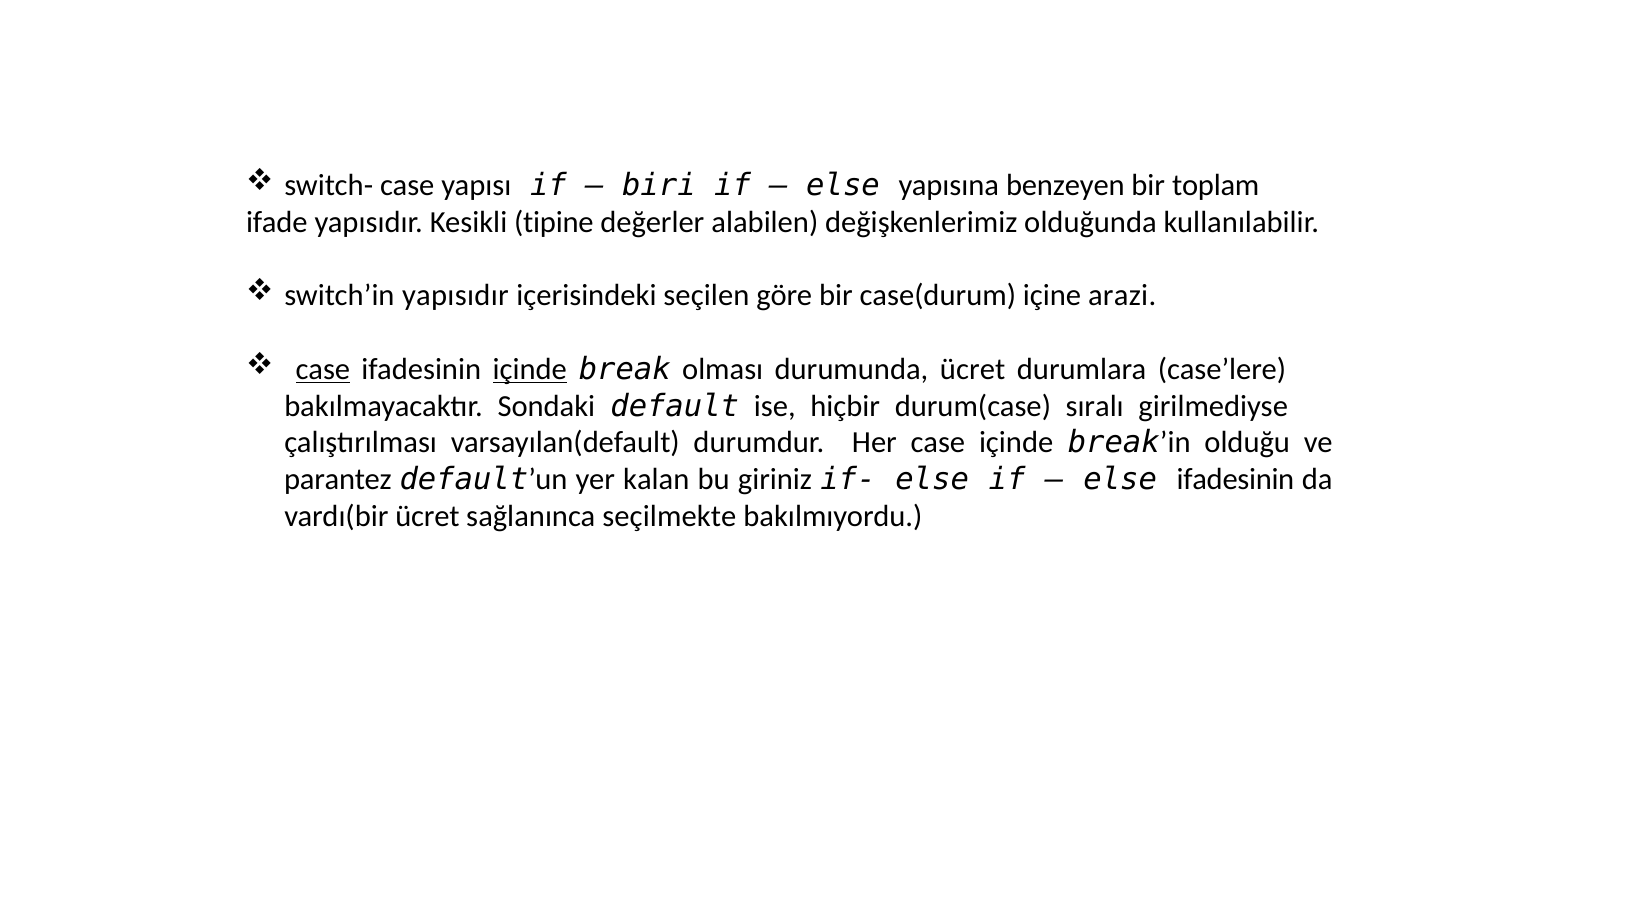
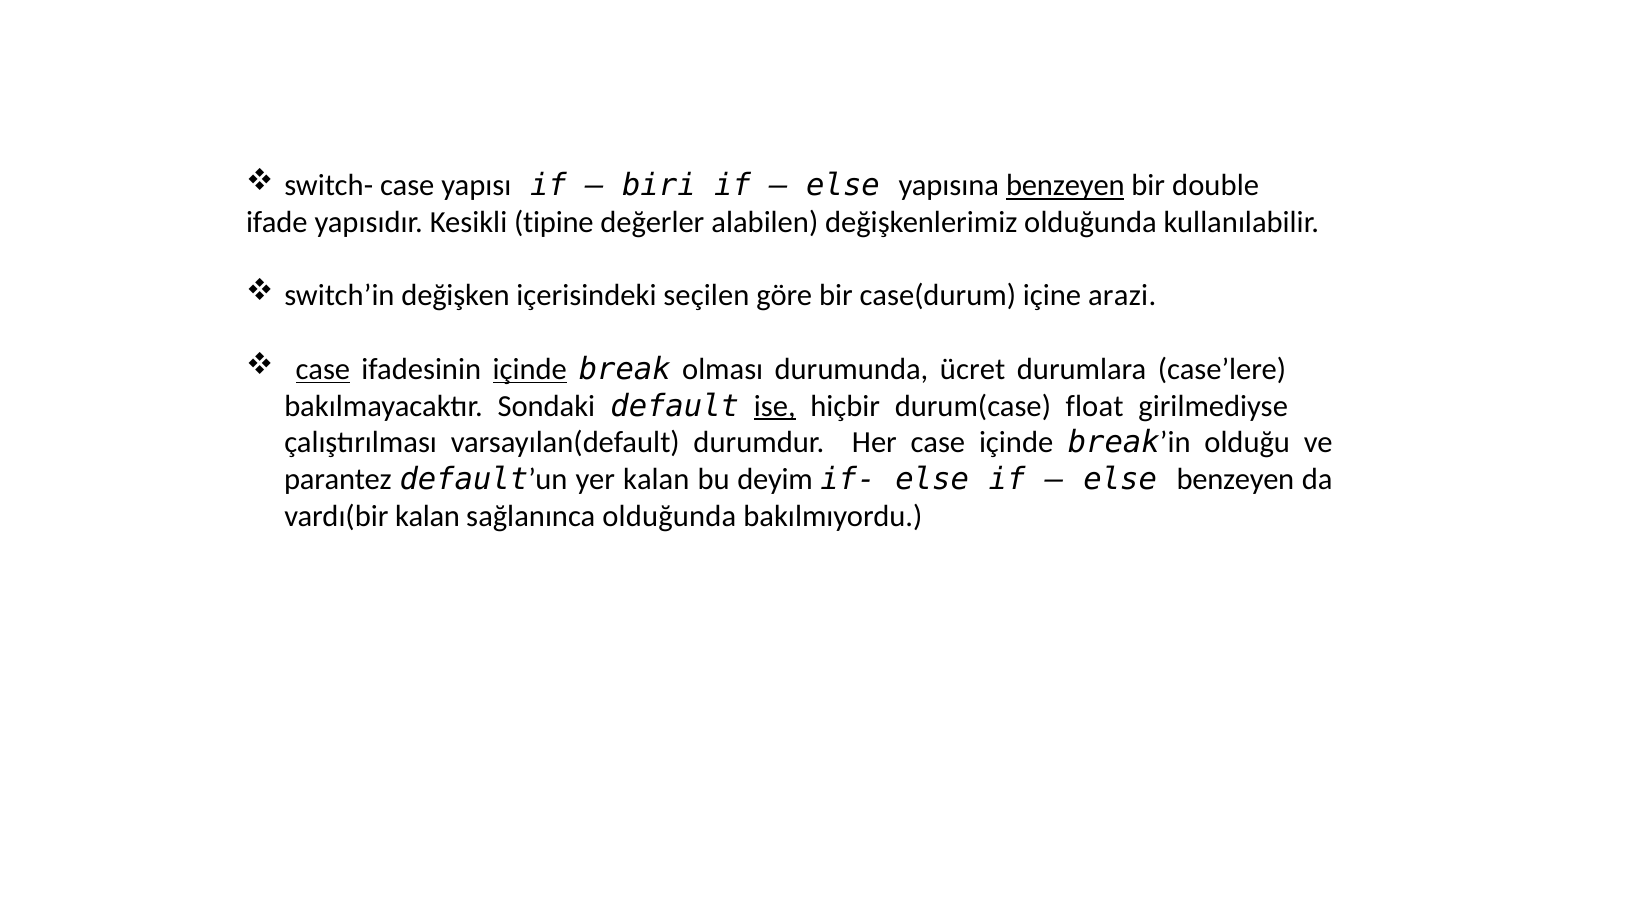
benzeyen underline: none -> present (1065, 186)
toplam: toplam -> double (1216, 186)
switch’in yapısıdır: yapısıdır -> değişken (456, 296)
ise underline: none -> present (775, 406)
sıralı: sıralı -> float (1095, 406)
giriniz: giriniz -> deyim (775, 479)
else ifadesinin: ifadesinin -> benzeyen (1235, 479)
vardı(bir ücret: ücret -> kalan (428, 516)
sağlanınca seçilmekte: seçilmekte -> olduğunda (669, 516)
